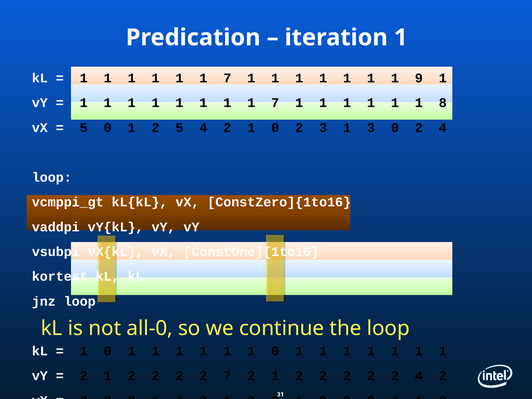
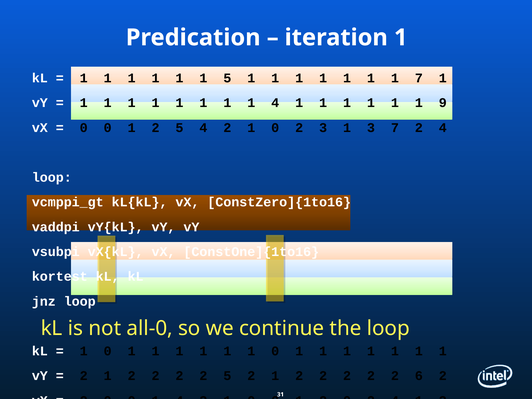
7: 7 -> 5 (227, 78)
1 9: 9 -> 7 (419, 78)
7: 7 -> 4 (275, 103)
8: 8 -> 9 (443, 103)
5: 5 -> 0 (84, 128)
3 0: 0 -> 7 (395, 128)
2 2 7: 7 -> 5 (227, 376)
2 2 4: 4 -> 6 (419, 376)
